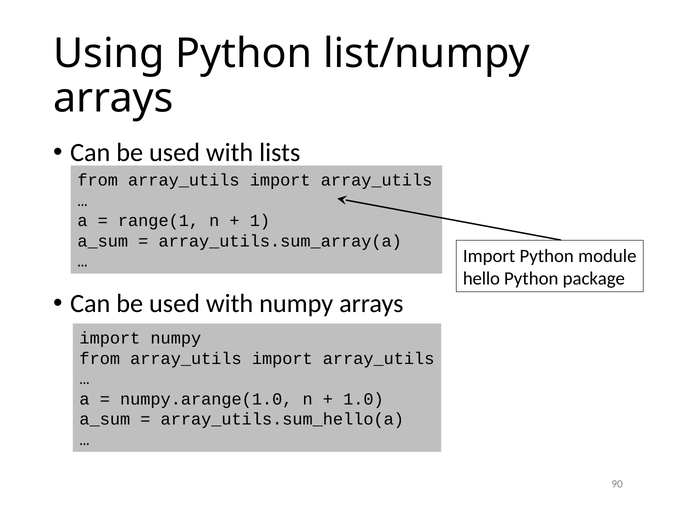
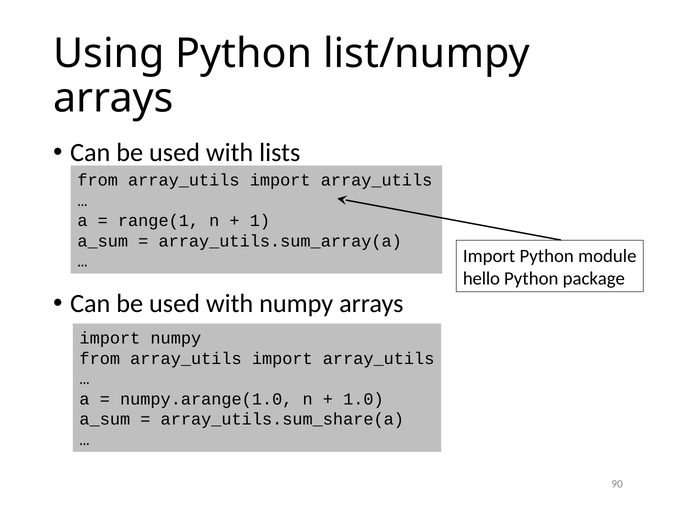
array_utils.sum_hello(a: array_utils.sum_hello(a -> array_utils.sum_share(a (282, 419)
